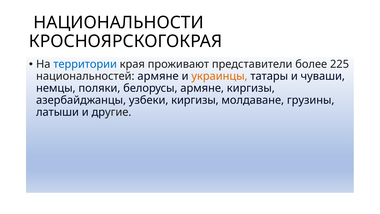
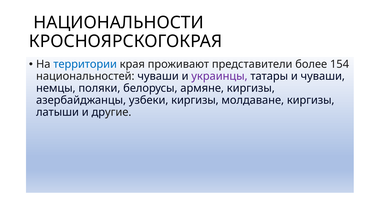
225: 225 -> 154 (340, 64)
национальностей армяне: армяне -> чуваши (158, 76)
украинцы colour: orange -> purple (219, 76)
молдаване грузины: грузины -> киргизы (311, 100)
